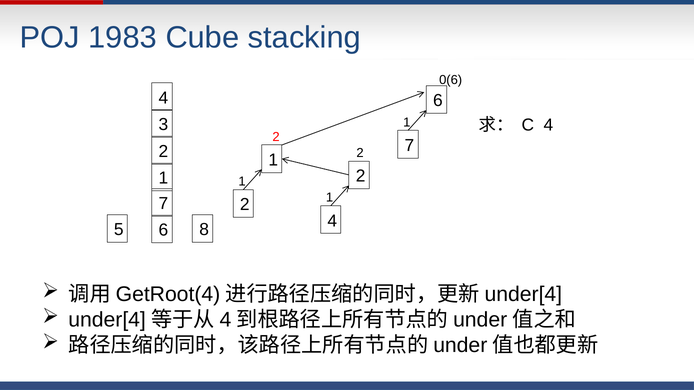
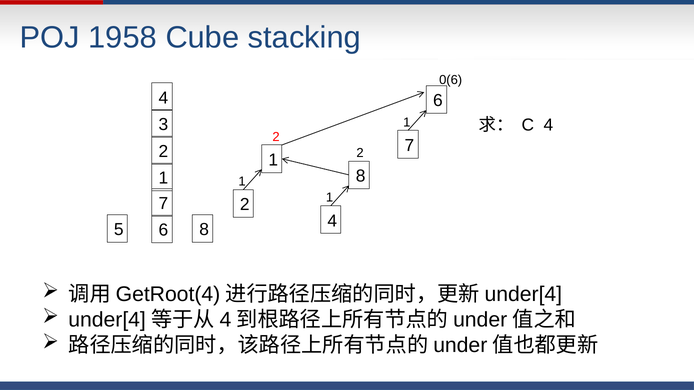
1983: 1983 -> 1958 (123, 38)
2: 2 -> 8 (361, 176)
